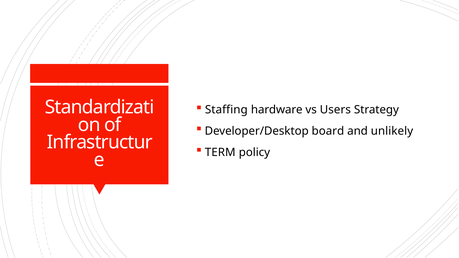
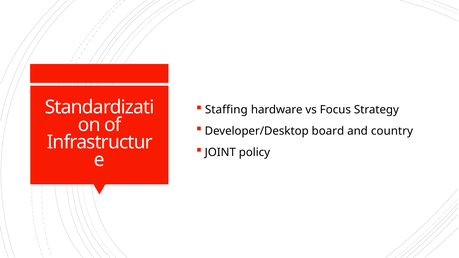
Users: Users -> Focus (335, 110)
unlikely: unlikely -> country (392, 131)
TERM: TERM -> JOINT (220, 153)
